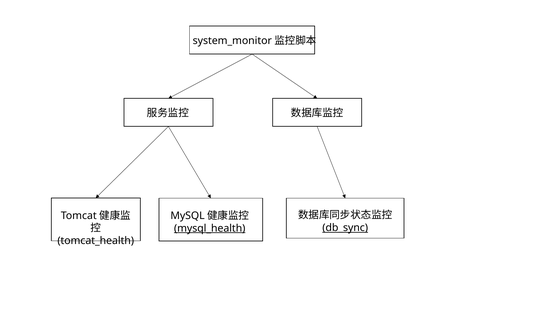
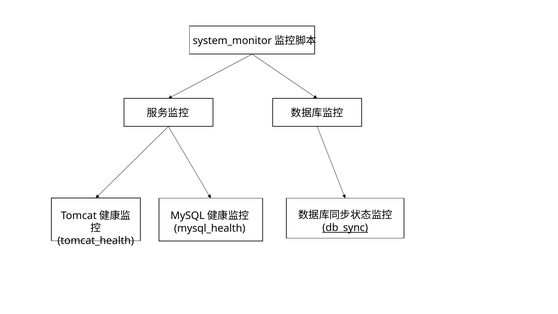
mysql_health underline: present -> none (210, 228)
